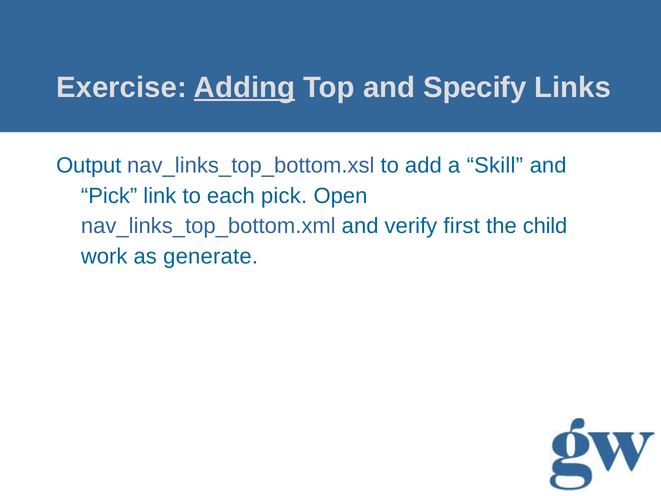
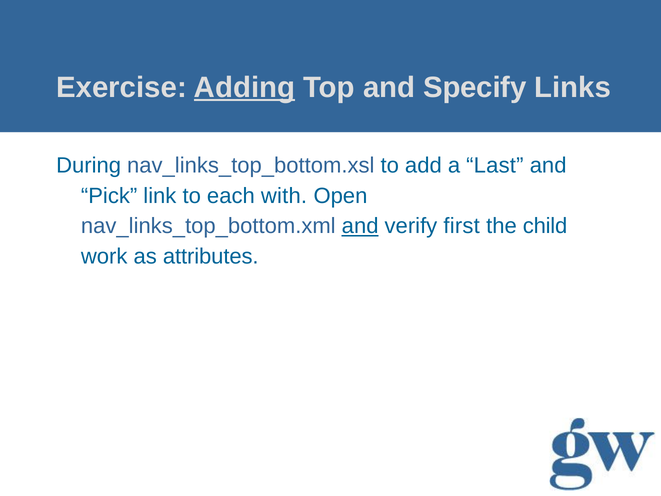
Output: Output -> During (89, 165)
Skill: Skill -> Last (495, 165)
each pick: pick -> with (284, 196)
and underline: none -> present (360, 226)
generate: generate -> attributes (211, 256)
